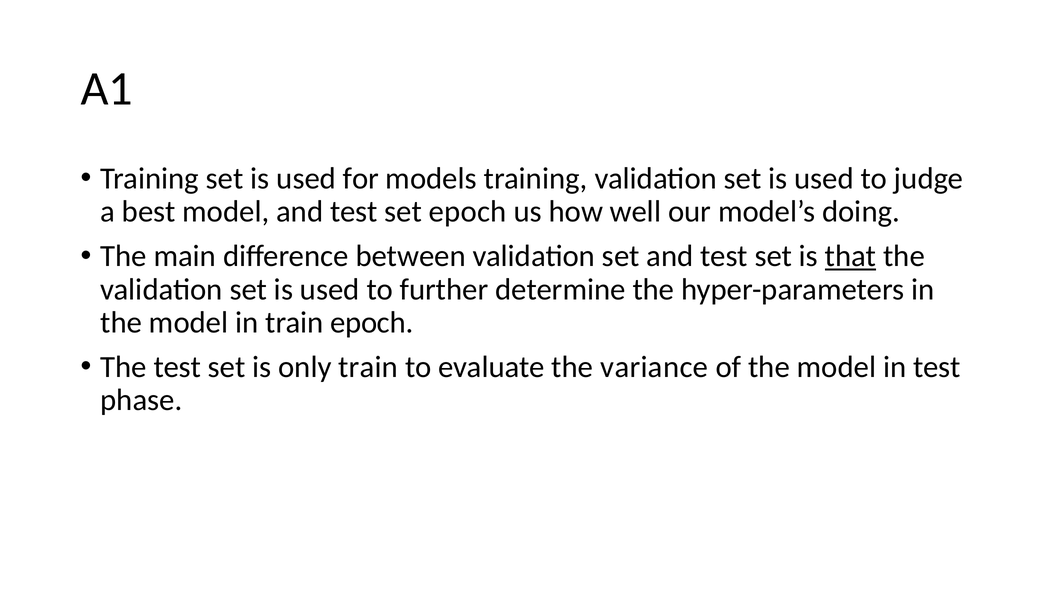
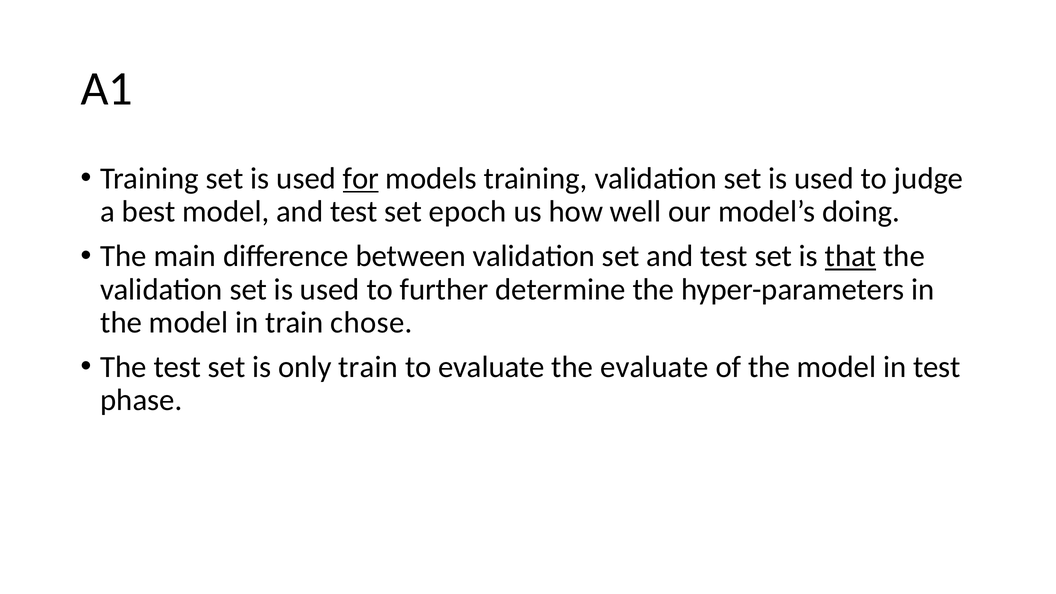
for underline: none -> present (361, 179)
train epoch: epoch -> chose (371, 323)
the variance: variance -> evaluate (654, 367)
